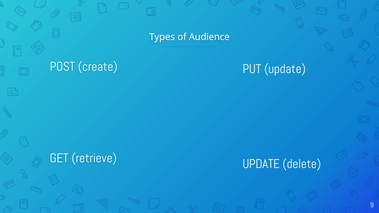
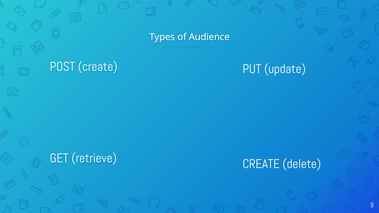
UPDATE: UPDATE -> CREATE (261, 164)
